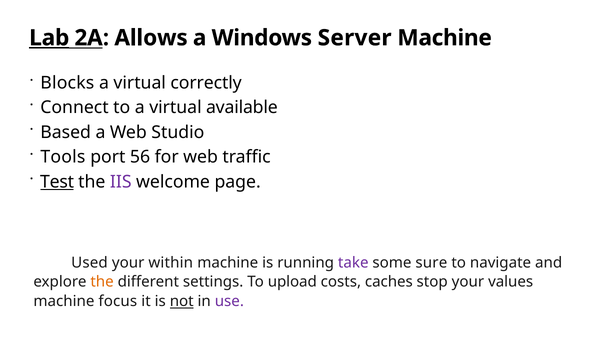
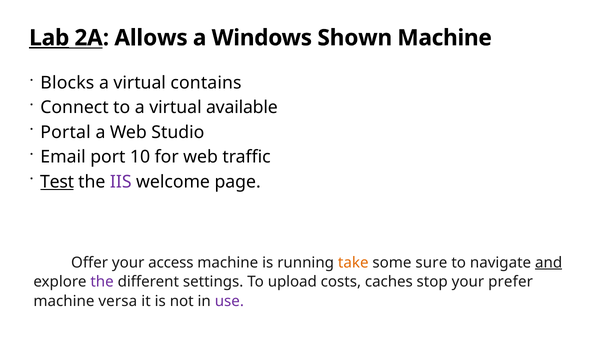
Server: Server -> Shown (355, 38)
correctly: correctly -> contains (206, 83)
Based: Based -> Portal (66, 132)
Tools: Tools -> Email (63, 157)
56: 56 -> 10 (140, 157)
Used: Used -> Offer (90, 263)
within: within -> access (171, 263)
take colour: purple -> orange (353, 263)
and underline: none -> present (549, 263)
the colour: orange -> purple (102, 282)
values: values -> prefer (511, 282)
focus: focus -> versa (118, 302)
not underline: present -> none (182, 302)
